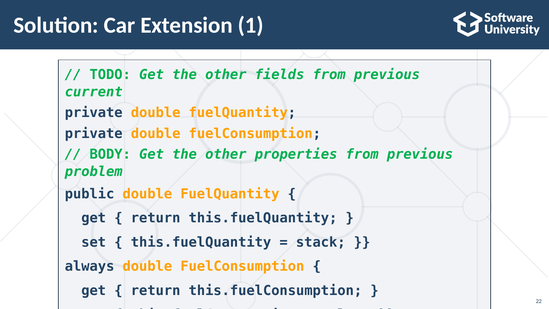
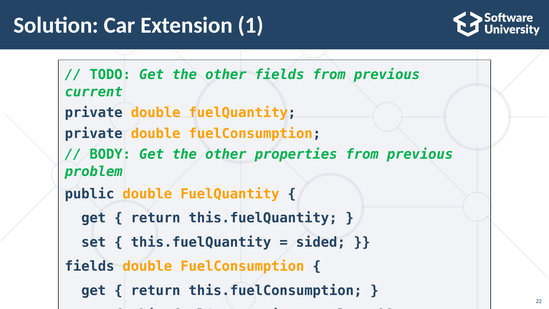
stack: stack -> sided (321, 242)
always: always -> fields (90, 266)
